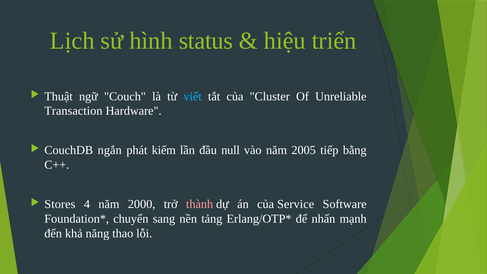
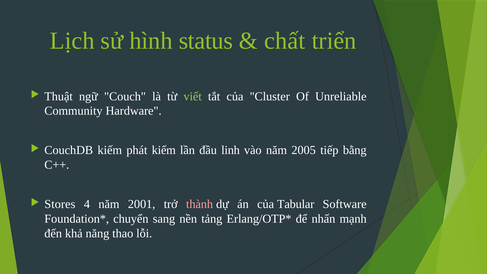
hiệu: hiệu -> chất (285, 41)
viết colour: light blue -> light green (193, 96)
Transaction: Transaction -> Community (73, 111)
CouchDB ngắn: ngắn -> kiếm (110, 150)
null: null -> linh (231, 150)
2000: 2000 -> 2001 (142, 204)
Service: Service -> Tabular (296, 204)
